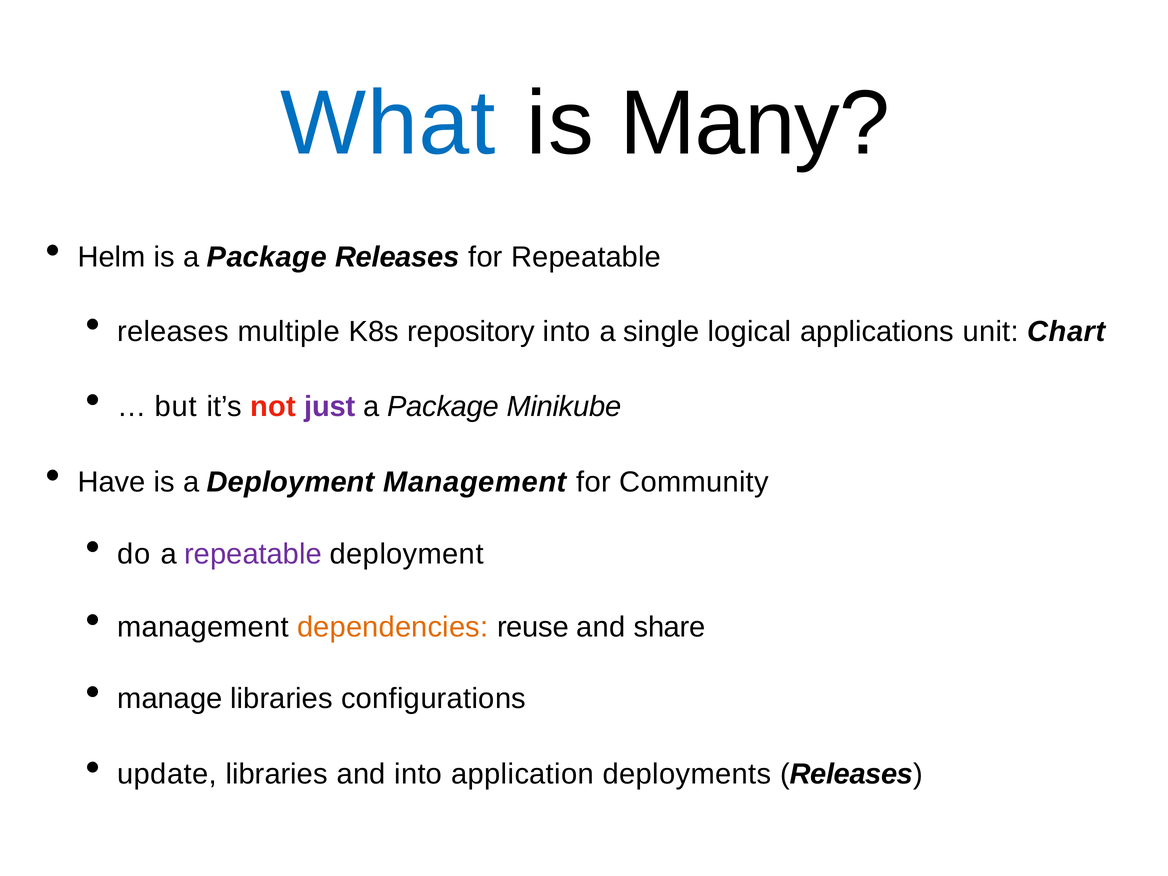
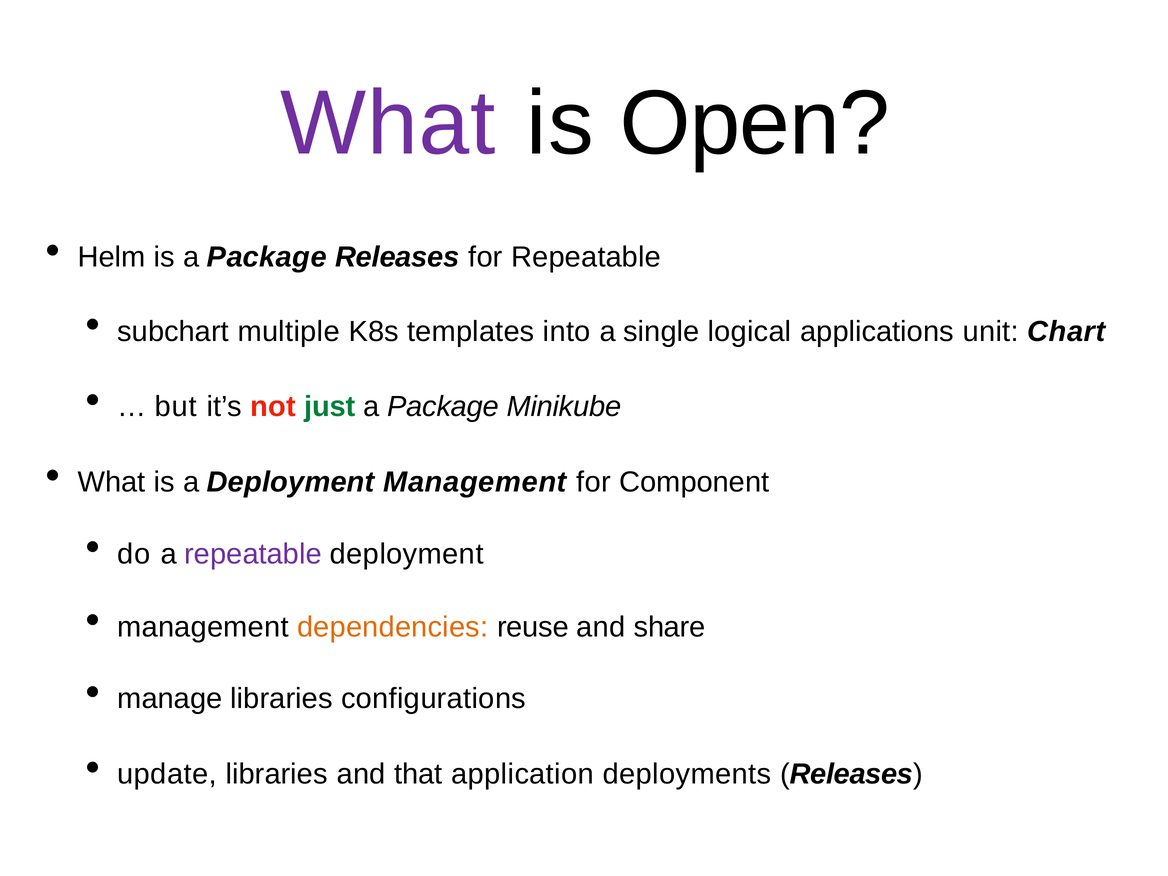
What colour: blue -> purple (388, 124)
Many: Many -> Open (755, 124)
releases: releases -> subchart (173, 331)
repository: repository -> templates (471, 331)
just colour: purple -> green (330, 407)
Have: Have -> What (112, 482)
Community: Community -> Component (694, 482)
and into: into -> that (418, 774)
